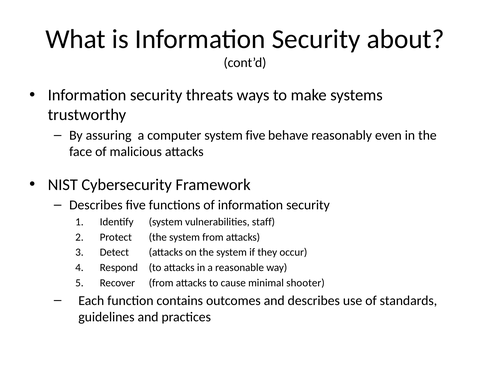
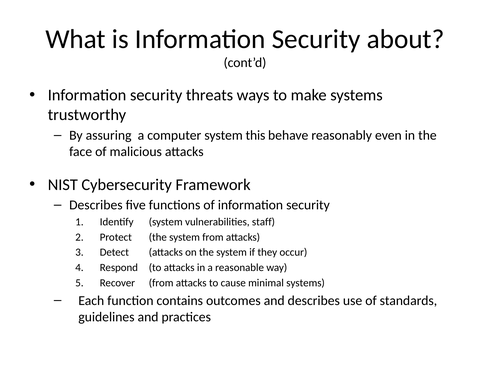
system five: five -> this (255, 135)
minimal shooter: shooter -> systems (306, 283)
